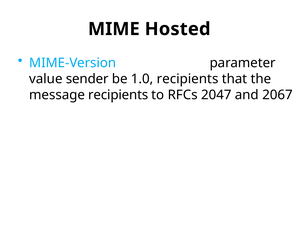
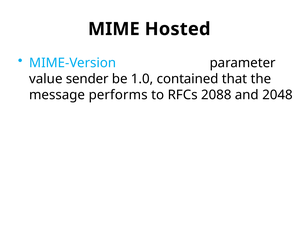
1.0 recipients: recipients -> contained (188, 79)
message recipients: recipients -> performs (118, 95)
2047: 2047 -> 2088 (216, 95)
2067: 2067 -> 2048 (277, 95)
